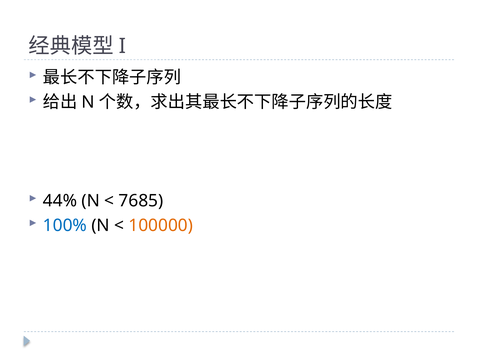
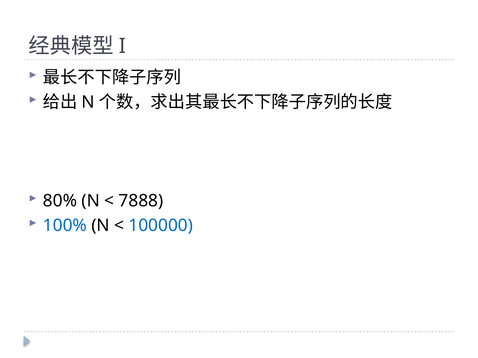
44%: 44% -> 80% (60, 201)
7685: 7685 -> 7888 (141, 201)
100000 colour: orange -> blue (161, 226)
